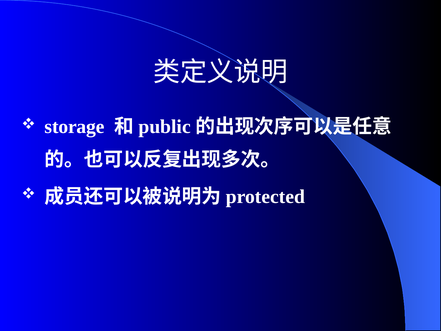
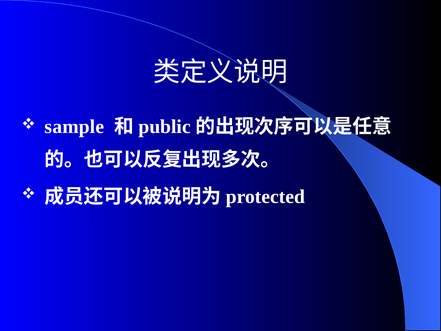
storage: storage -> sample (74, 127)
